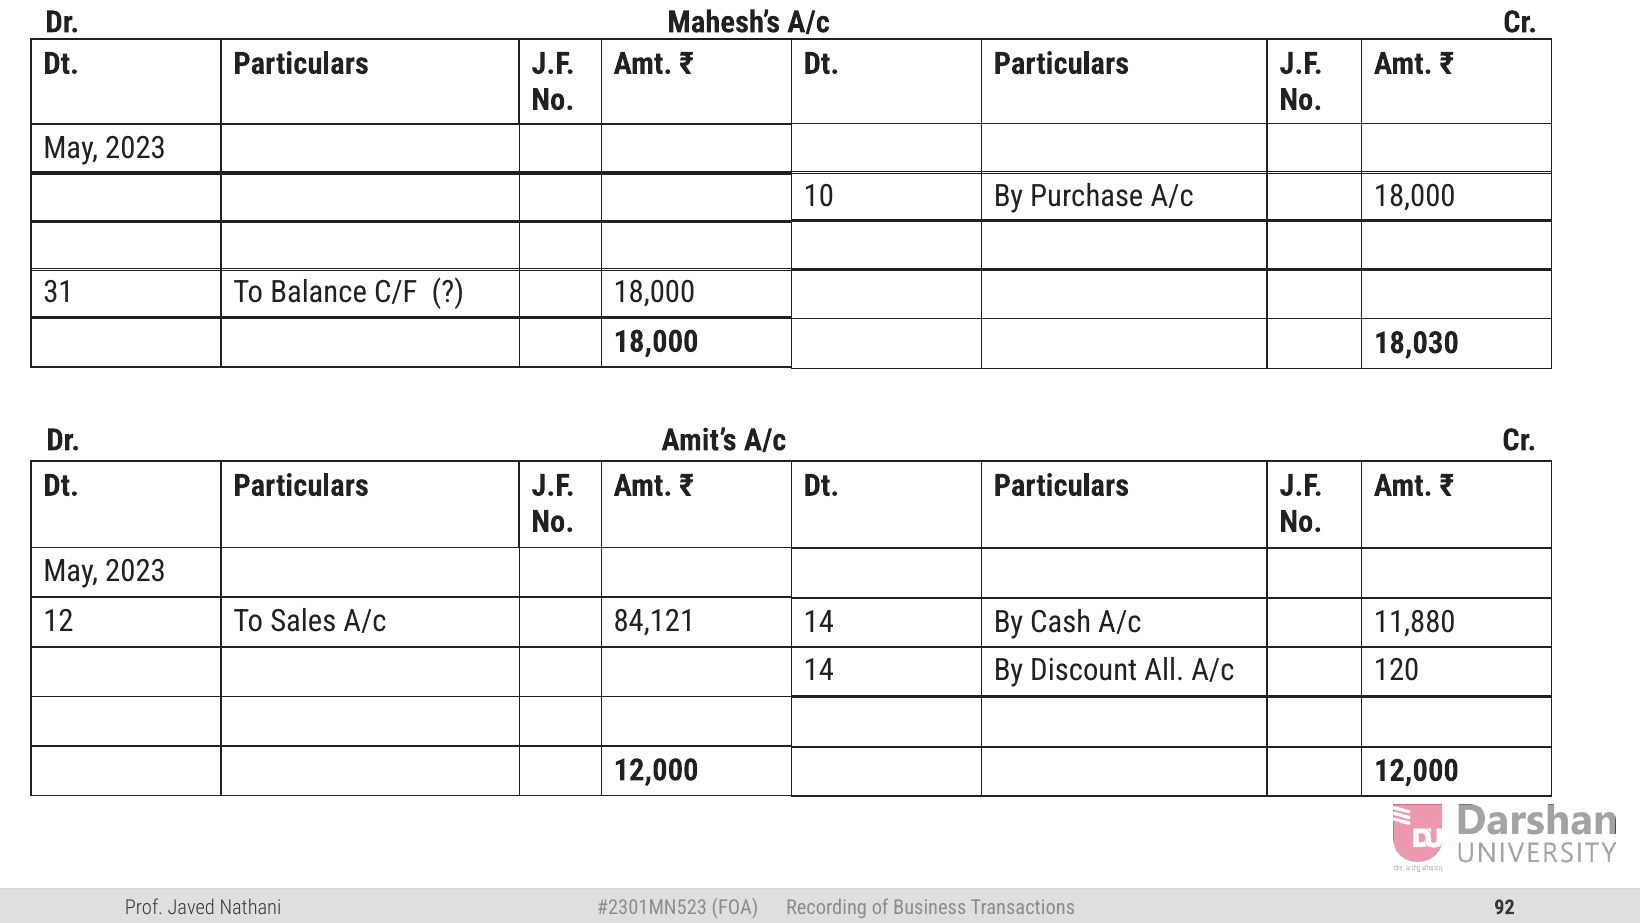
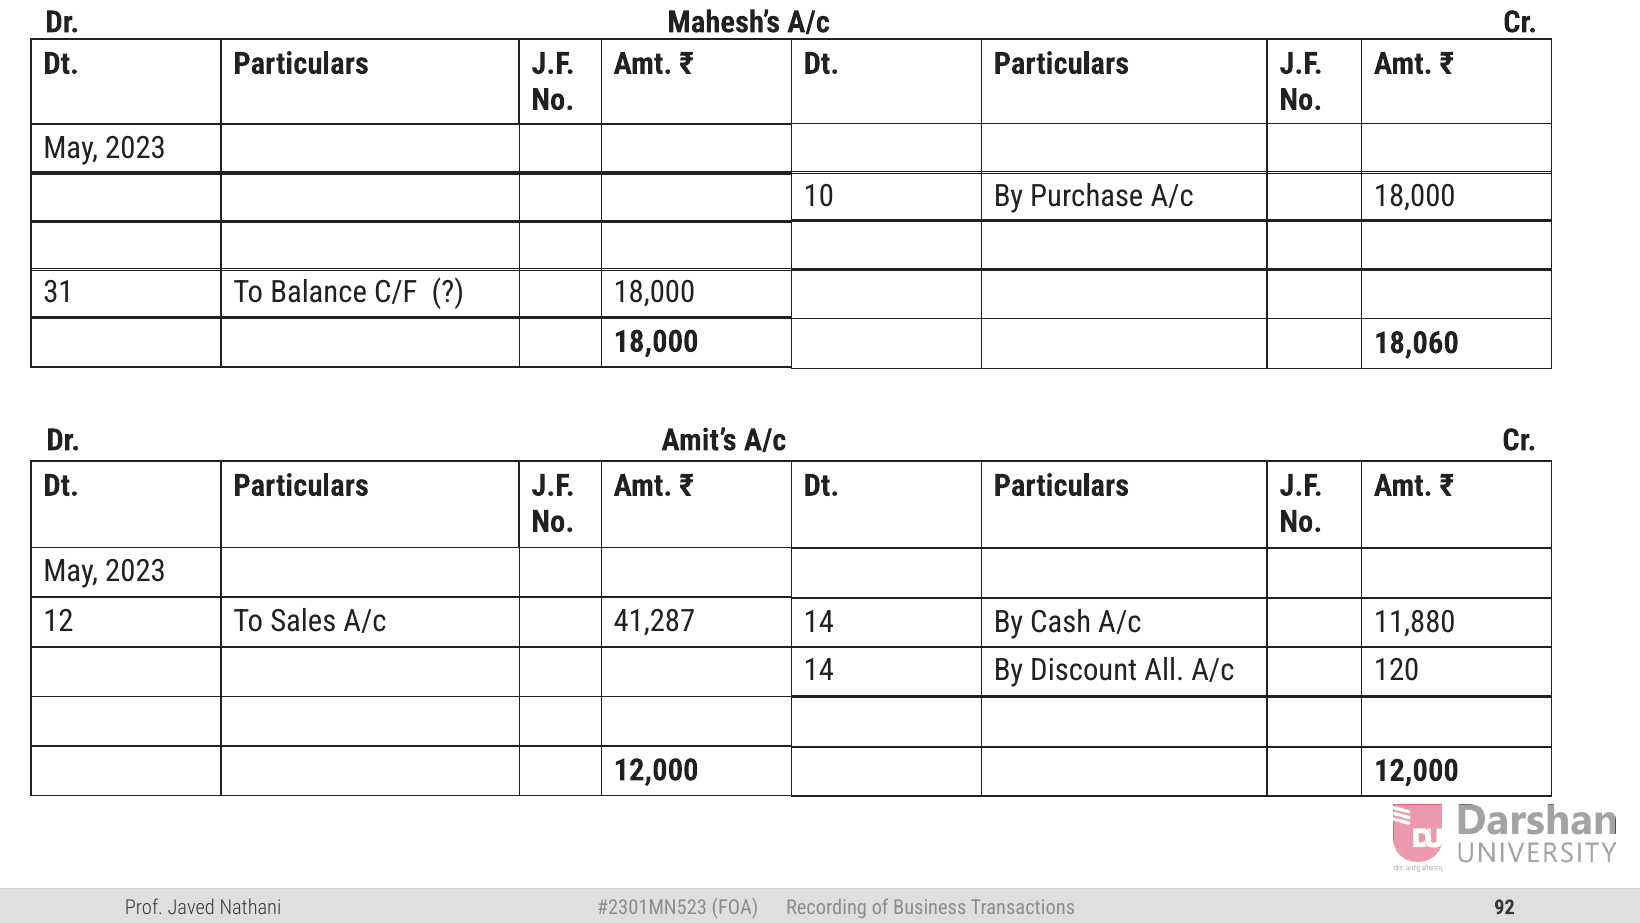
18,030: 18,030 -> 18,060 (1416, 343)
84,121: 84,121 -> 41,287 (654, 621)
